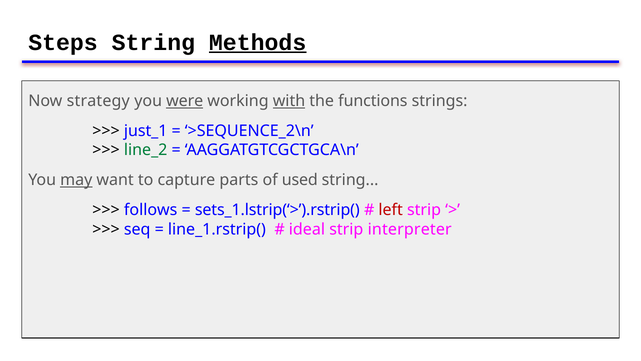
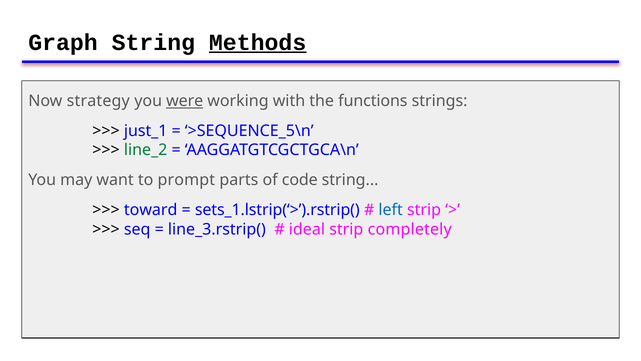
Steps: Steps -> Graph (63, 42)
with underline: present -> none (289, 101)
>SEQUENCE_2\n: >SEQUENCE_2\n -> >SEQUENCE_5\n (249, 131)
may underline: present -> none (76, 180)
capture: capture -> prompt (186, 180)
used: used -> code (300, 180)
follows: follows -> toward (151, 210)
left colour: red -> blue (391, 210)
line_1.rstrip(: line_1.rstrip( -> line_3.rstrip( (217, 229)
interpreter: interpreter -> completely (410, 229)
